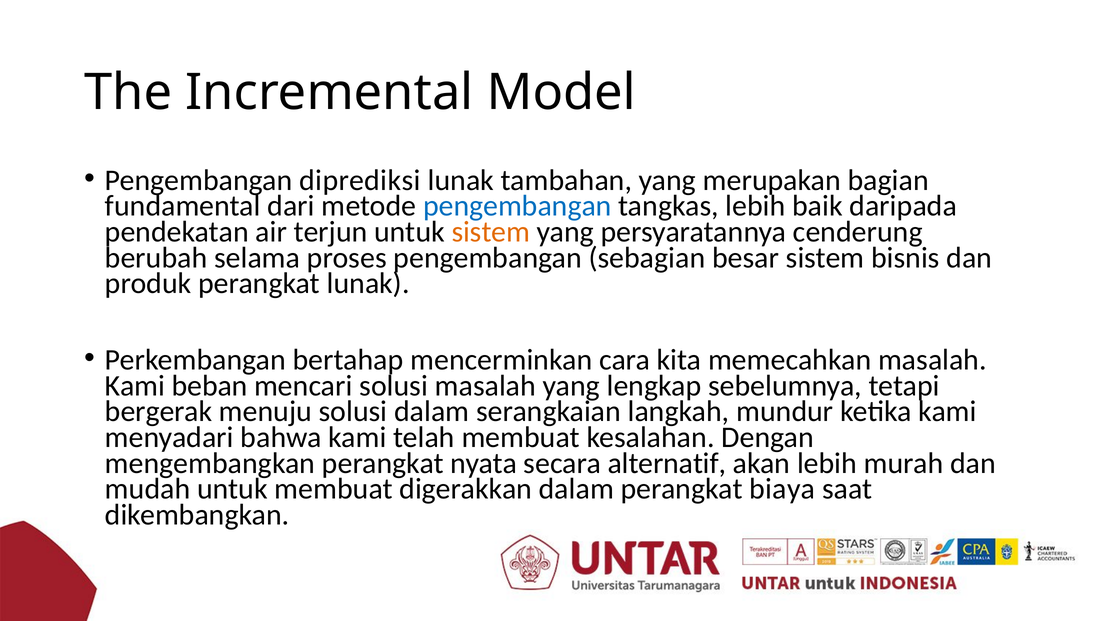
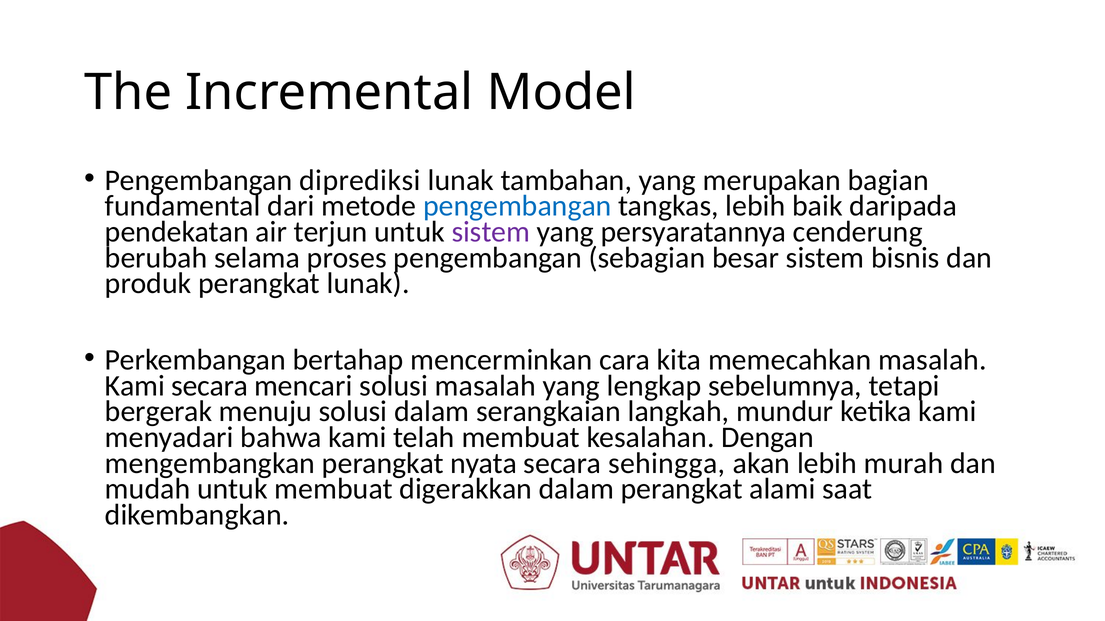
sistem colour: orange -> purple (491, 232)
Kami beban: beban -> secara (210, 386)
alternatif: alternatif -> sehingga (667, 464)
biaya: biaya -> alami (782, 490)
